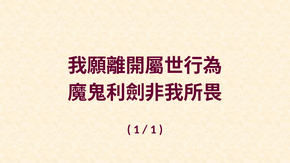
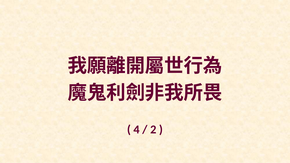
1: 1 -> 4 (137, 130)
1: 1 -> 2 (153, 130)
